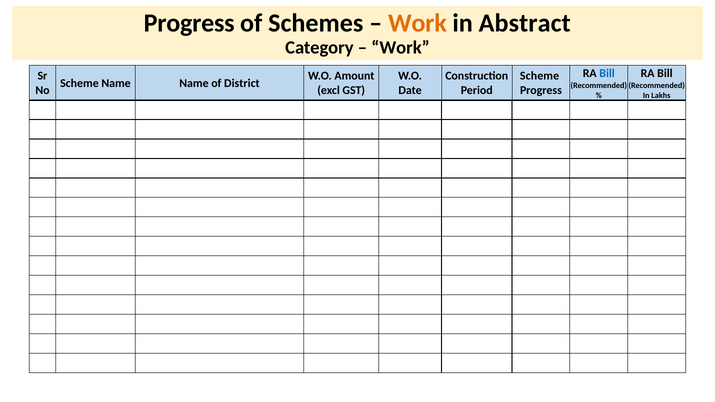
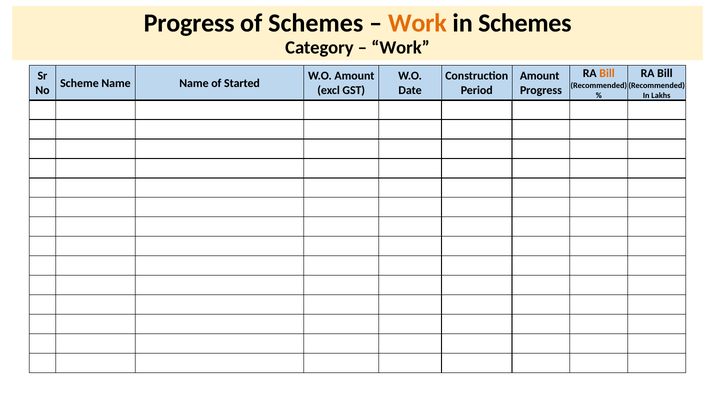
in Abstract: Abstract -> Schemes (525, 23)
Bill colour: blue -> orange (607, 73)
Scheme: Scheme -> Amount (540, 76)
District: District -> Started (242, 83)
